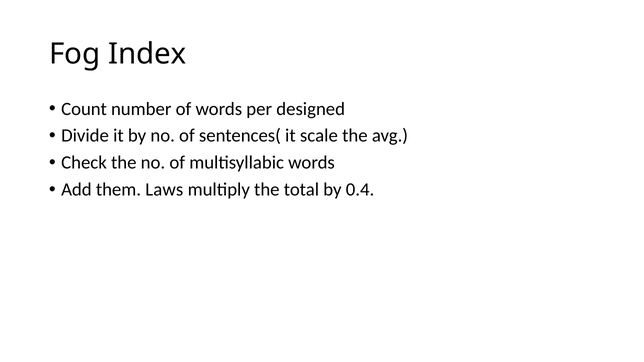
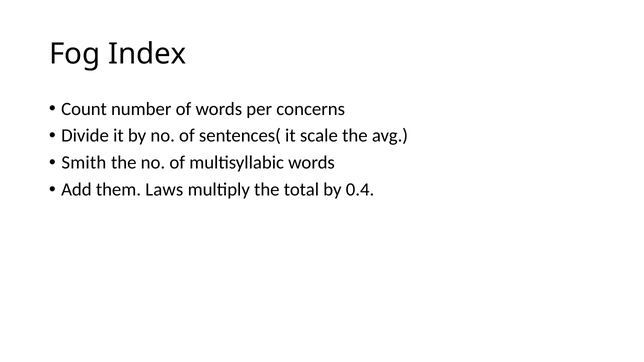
designed: designed -> concerns (311, 109)
Check: Check -> Smith (84, 163)
